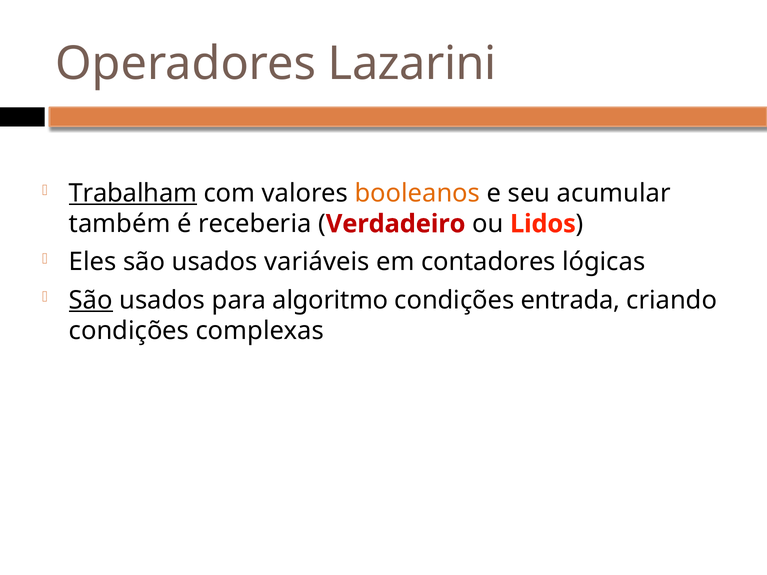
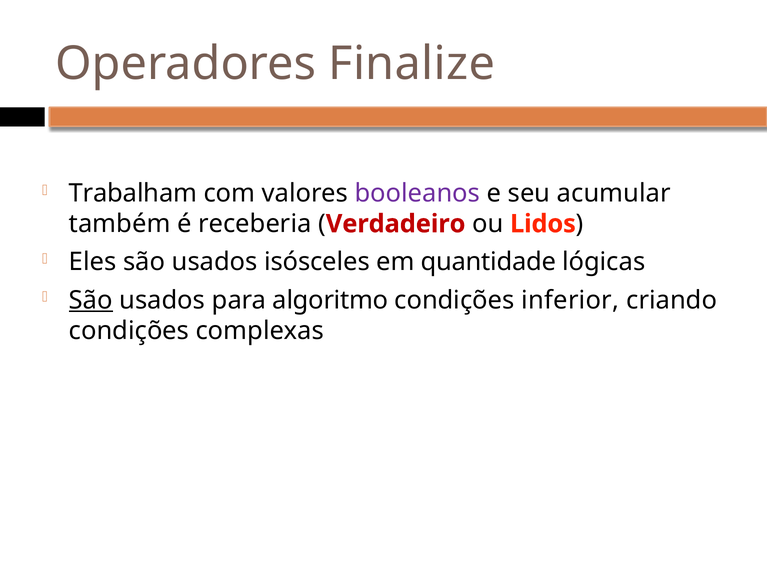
Lazarini: Lazarini -> Finalize (412, 64)
Trabalham underline: present -> none (133, 193)
booleanos colour: orange -> purple (417, 193)
variáveis: variáveis -> isósceles (317, 262)
contadores: contadores -> quantidade (488, 262)
entrada: entrada -> inferior (570, 300)
